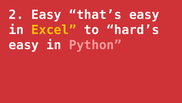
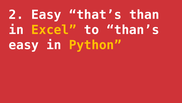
that’s easy: easy -> than (144, 15)
hard’s: hard’s -> than’s (133, 30)
Python colour: pink -> yellow (95, 45)
